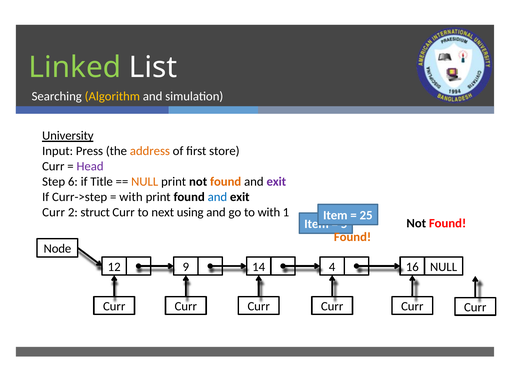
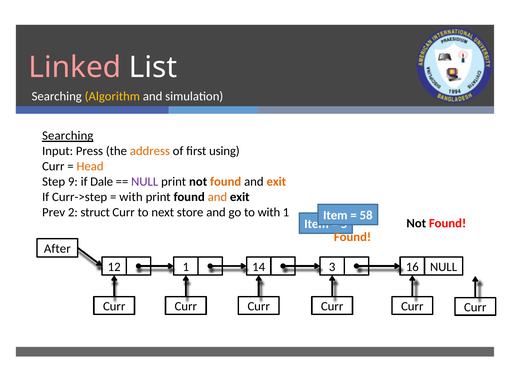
Linked colour: light green -> pink (75, 67)
University: University -> Searching (68, 136)
store: store -> using (224, 151)
Head colour: purple -> orange (90, 167)
6: 6 -> 9 (73, 182)
Title: Title -> Dale (102, 182)
NULL colour: orange -> purple (145, 182)
exit colour: purple -> orange (276, 182)
and colour: blue -> orange (217, 197)
Curr: Curr -> Prev (54, 212)
using: using -> store (190, 212)
25: 25 -> 58 (366, 216)
Node: Node -> After (57, 249)
12 9: 9 -> 1 (186, 267)
4: 4 -> 3 (332, 267)
